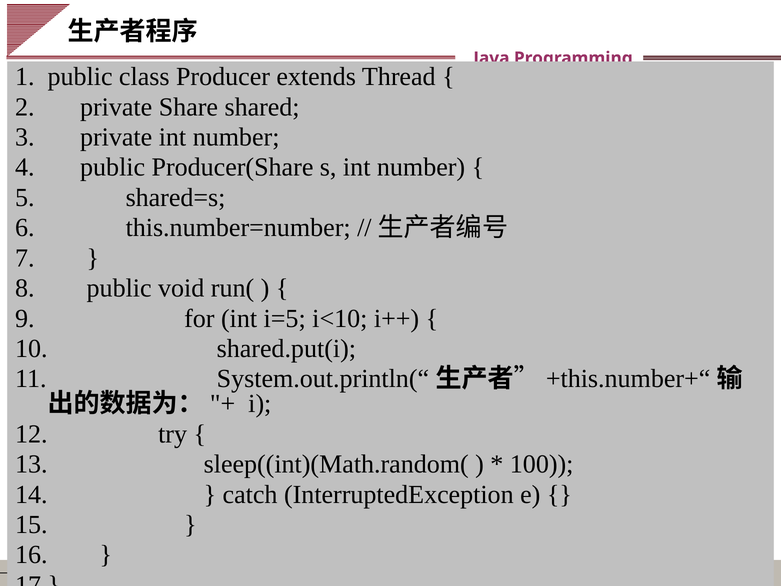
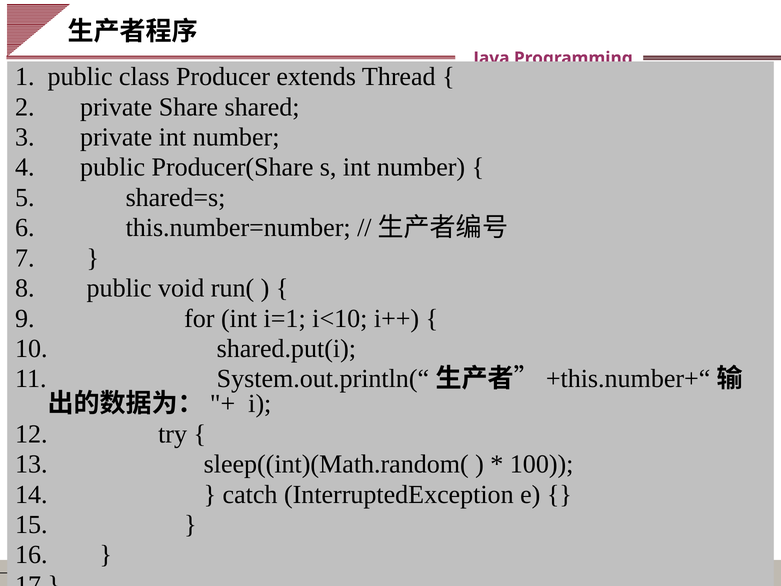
i=5: i=5 -> i=1 (285, 318)
